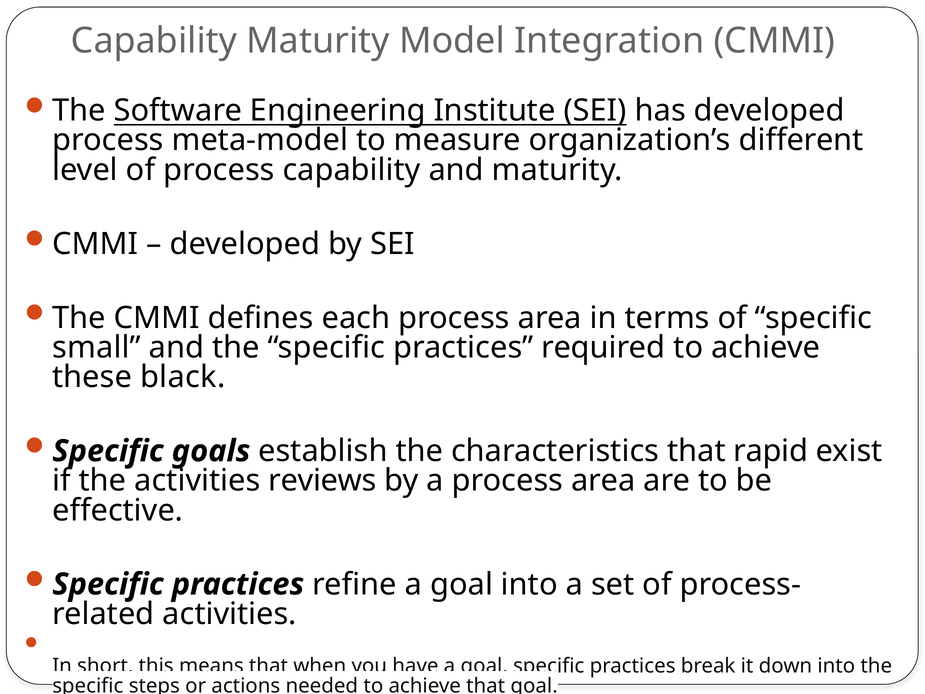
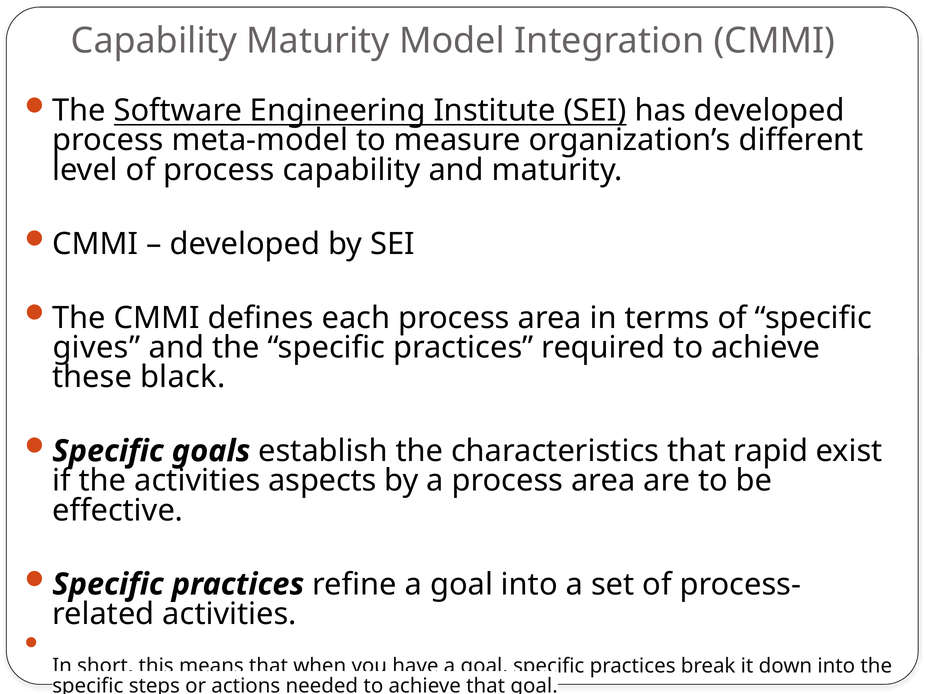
small: small -> gives (96, 347)
reviews: reviews -> aspects (322, 481)
